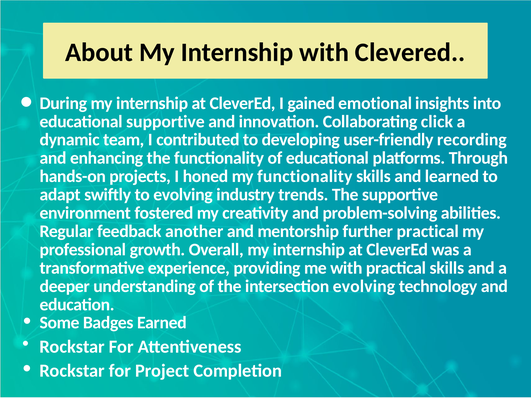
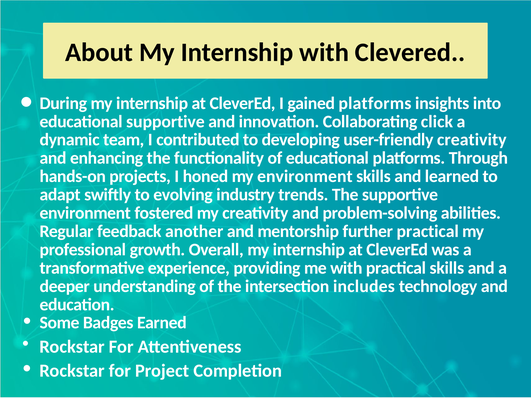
gained emotional: emotional -> platforms (375, 103)
user-friendly recording: recording -> creativity (472, 140)
my functionality: functionality -> environment (305, 177)
intersection evolving: evolving -> includes (364, 286)
